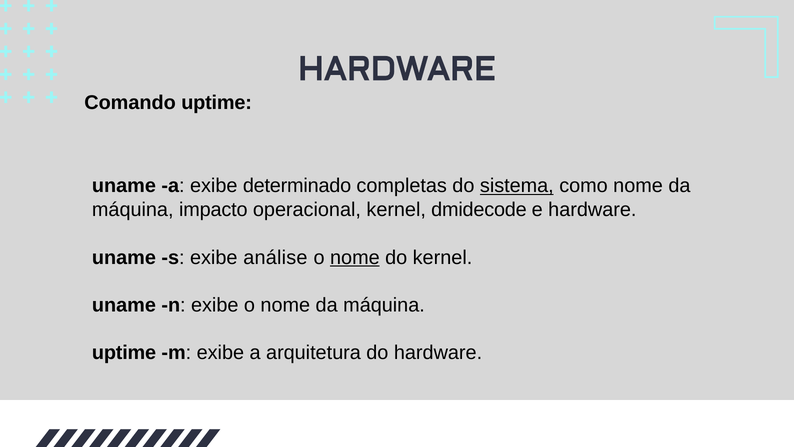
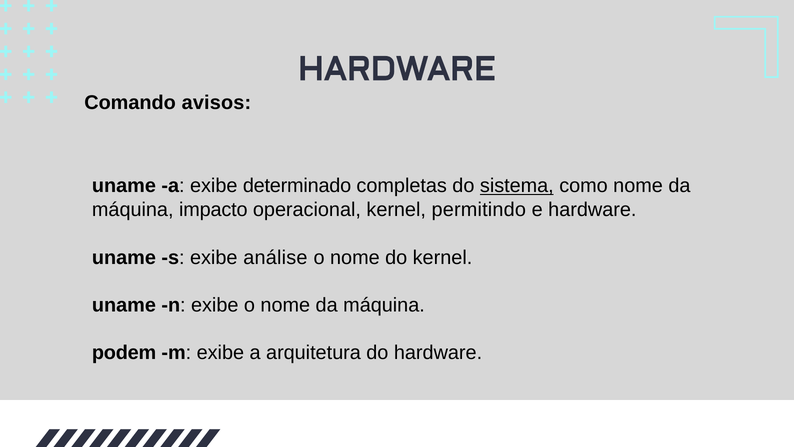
Comando uptime: uptime -> avisos (216, 103)
dmidecode: dmidecode -> permitindo (479, 210)
nome underline: present -> none (355, 257)
uptime: uptime -> podem (124, 353)
